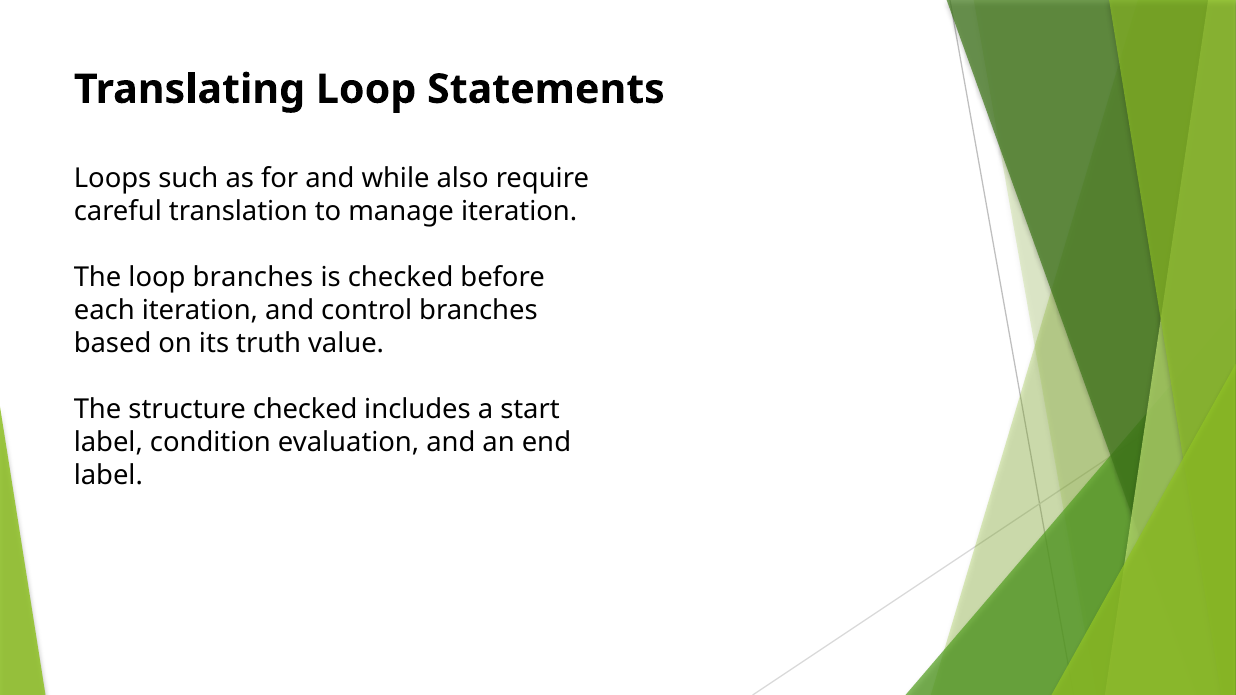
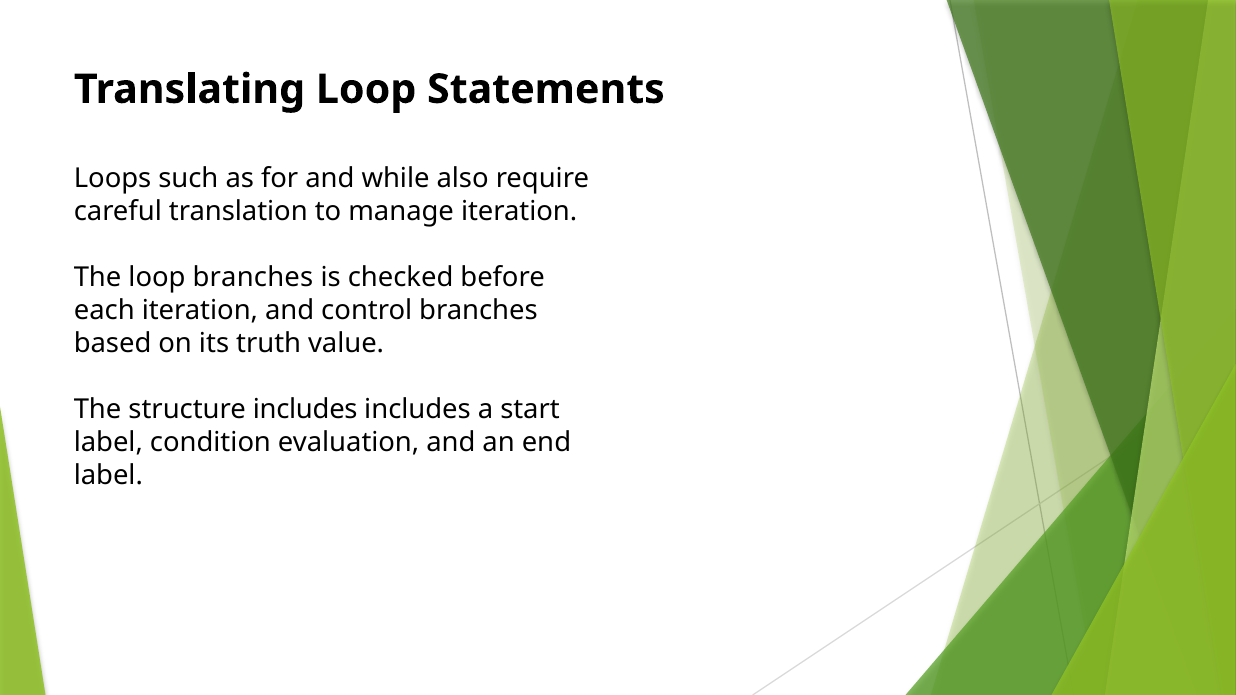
structure checked: checked -> includes (305, 410)
